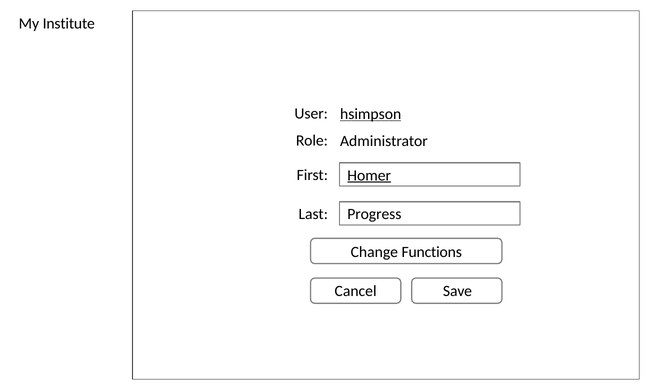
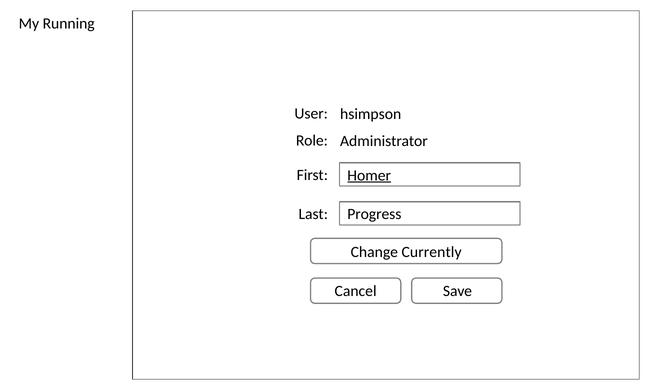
Institute: Institute -> Running (69, 23)
hsimpson underline: present -> none (371, 114)
Functions: Functions -> Currently (432, 252)
